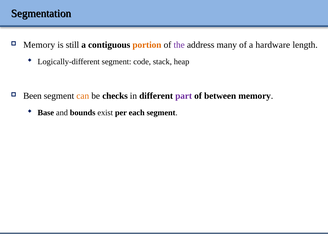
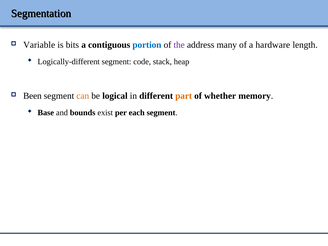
Memory: Memory -> Variable (39, 45)
still: still -> bits (72, 45)
portion colour: orange -> blue (147, 45)
checks: checks -> logical (115, 96)
part colour: purple -> orange (184, 96)
between: between -> whether (220, 96)
